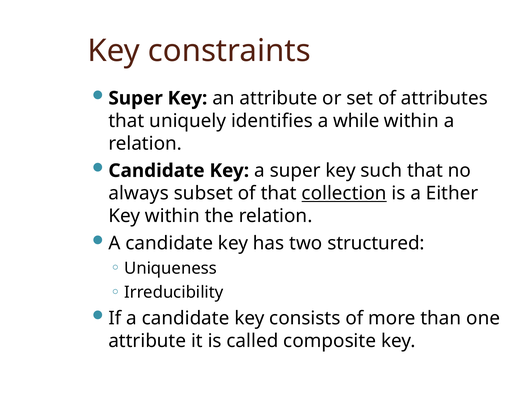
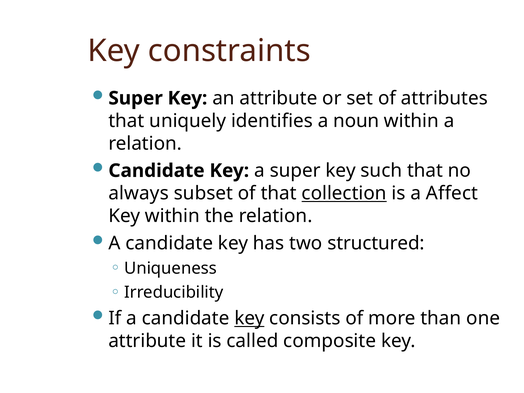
while: while -> noun (356, 121)
Either: Either -> Affect (452, 193)
key underline: none -> present (249, 318)
